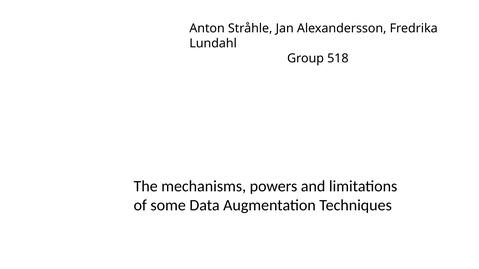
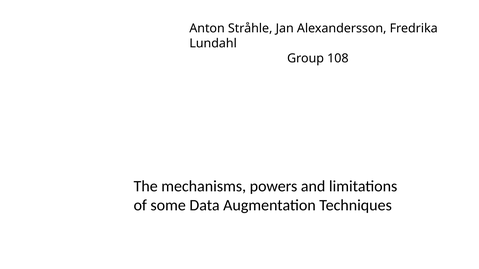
518: 518 -> 108 (338, 58)
